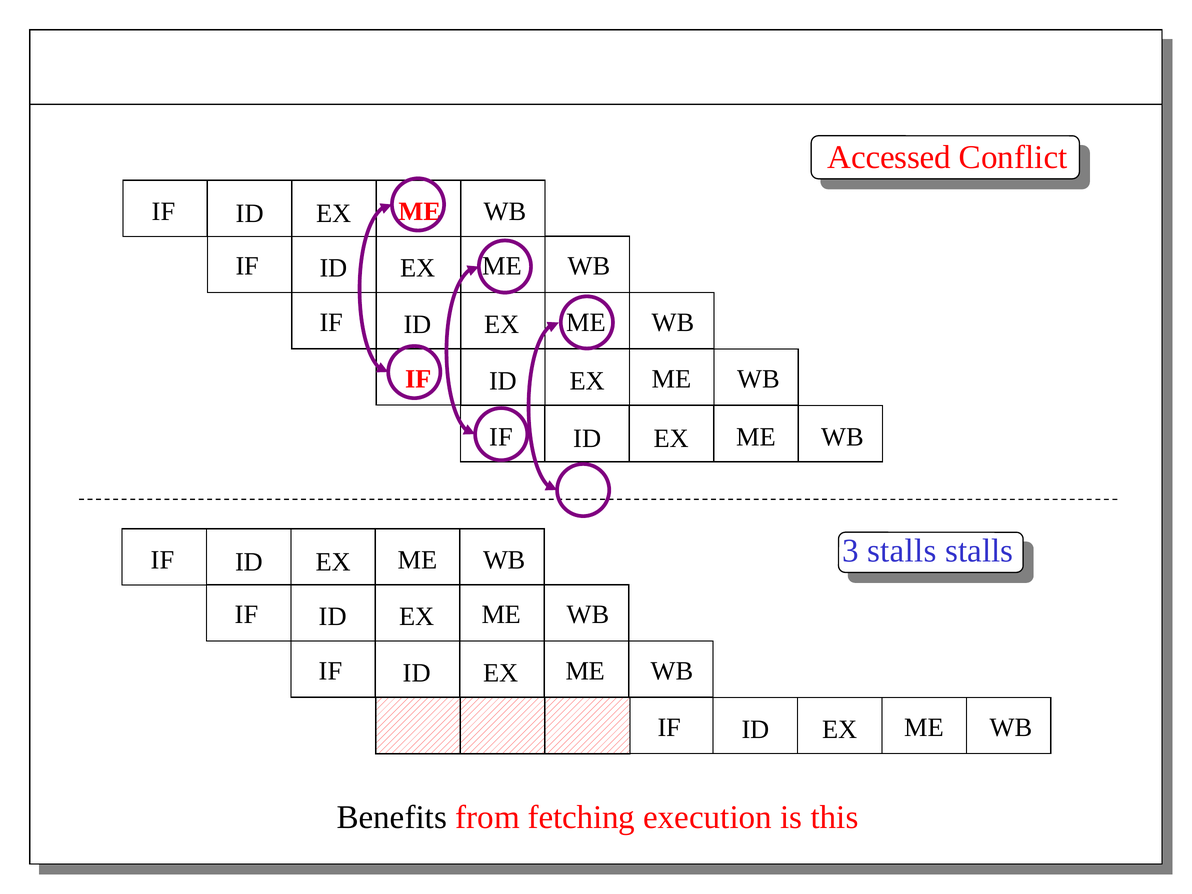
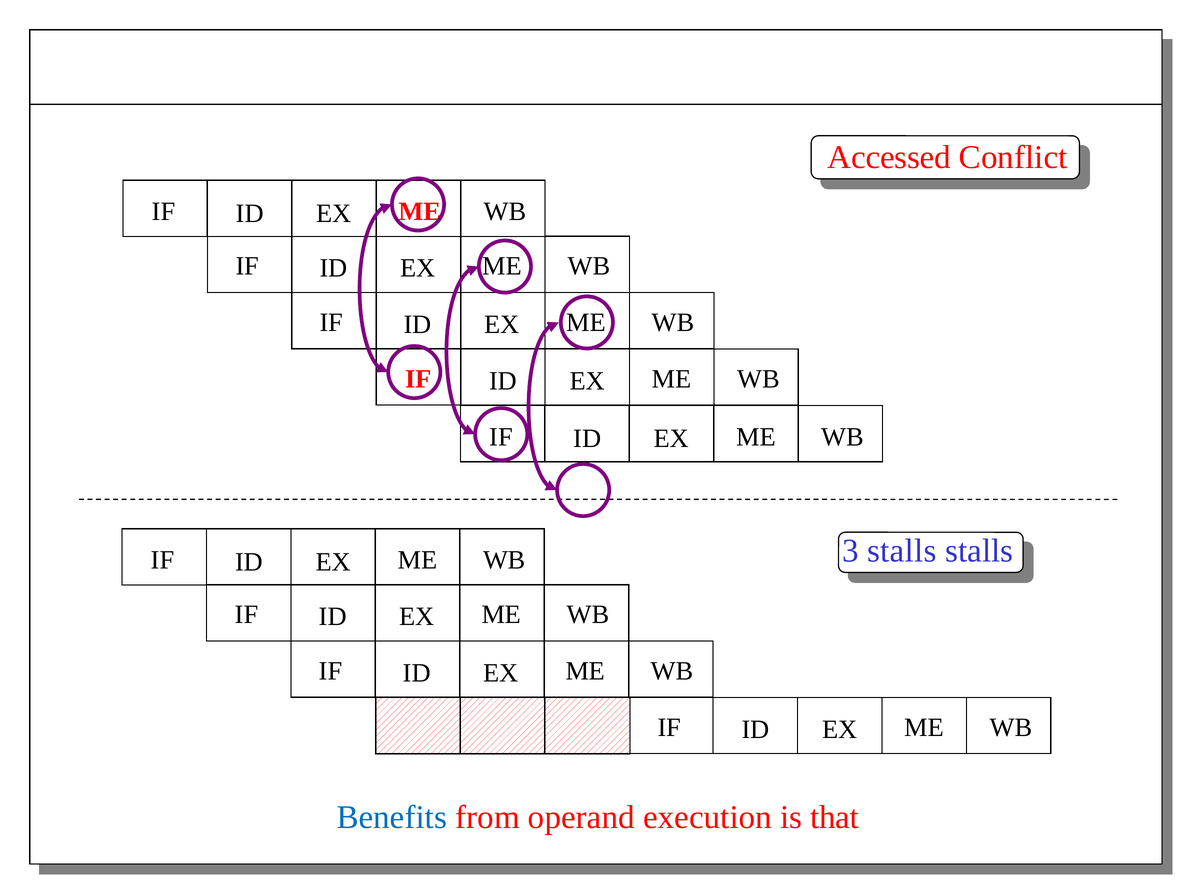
Benefits colour: black -> blue (392, 817)
fetching: fetching -> operand (581, 817)
this: this -> that (835, 817)
